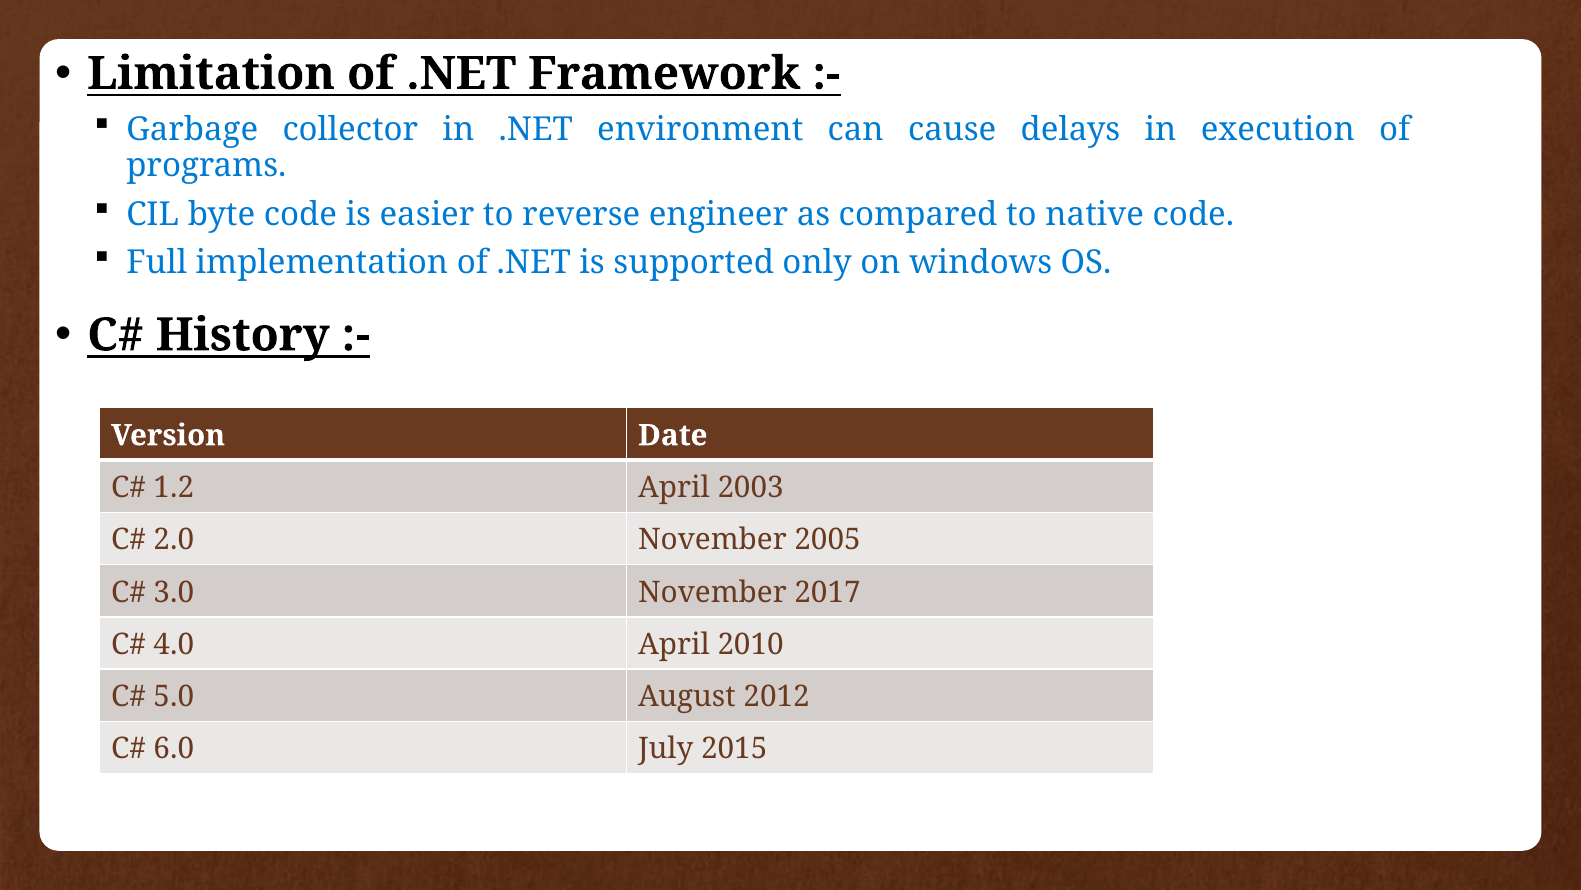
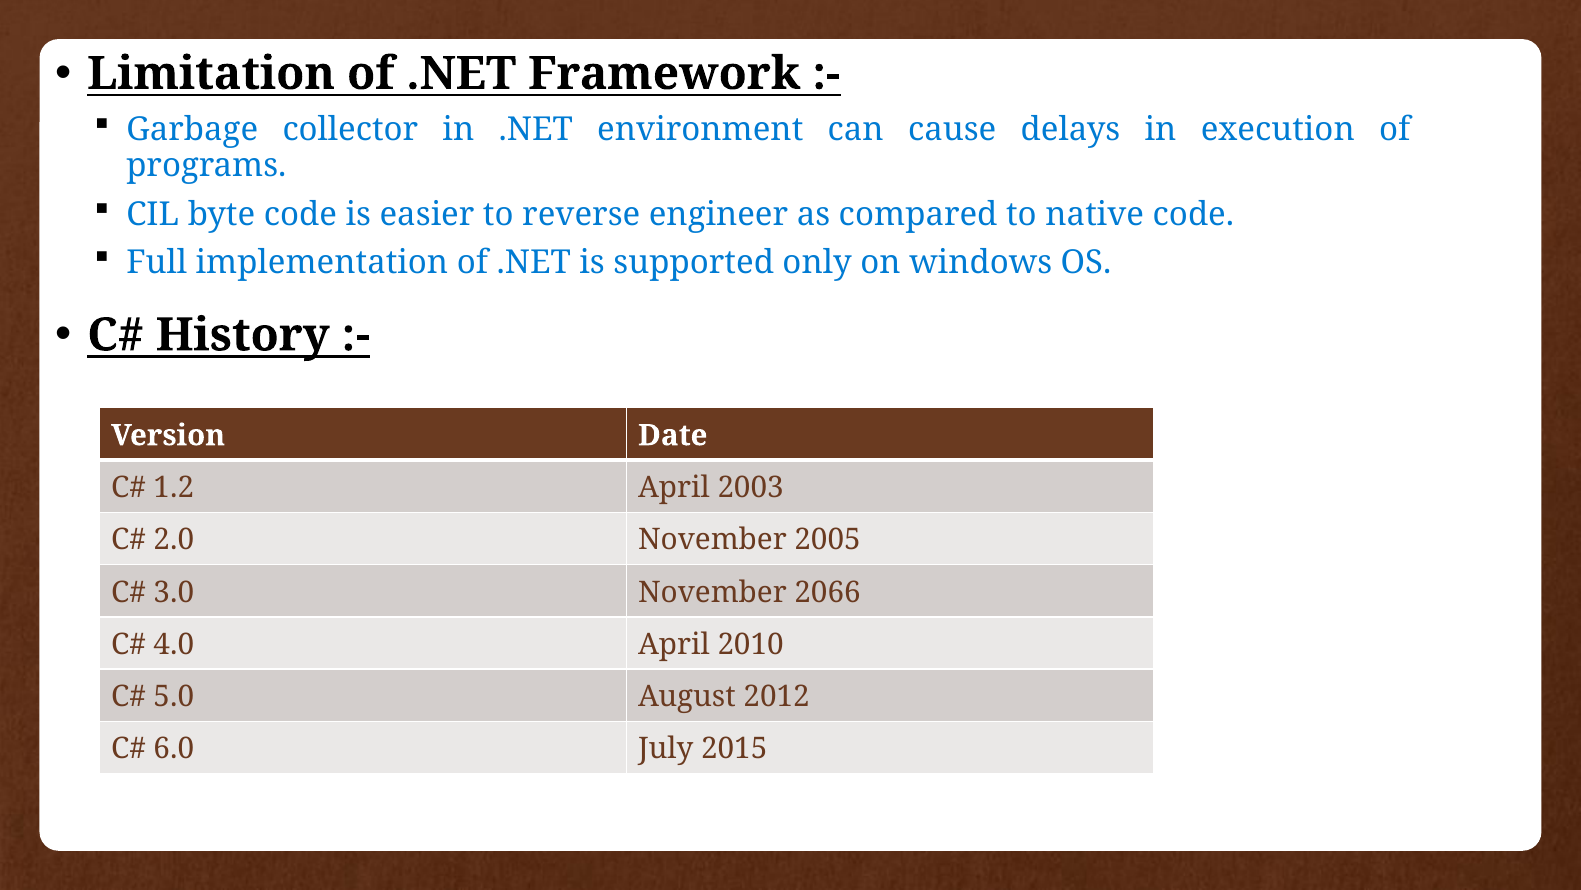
2017: 2017 -> 2066 (828, 592)
